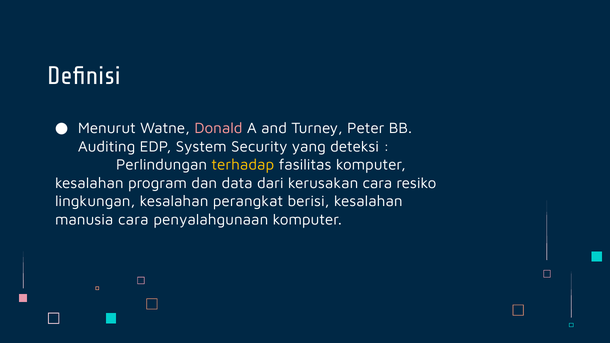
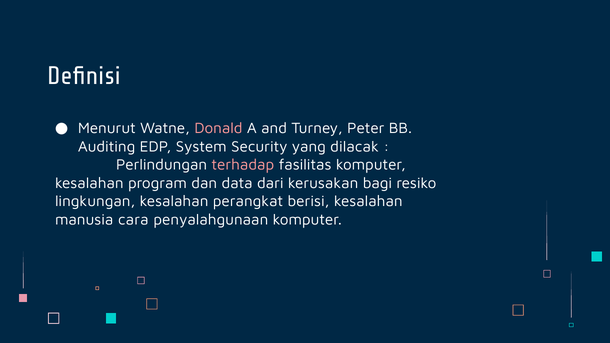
deteksi: deteksi -> dilacak (355, 147)
terhadap colour: yellow -> pink (243, 165)
kerusakan cara: cara -> bagi (377, 183)
